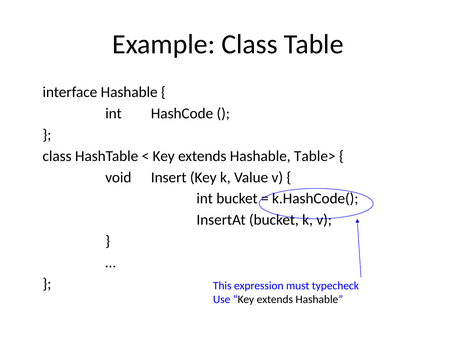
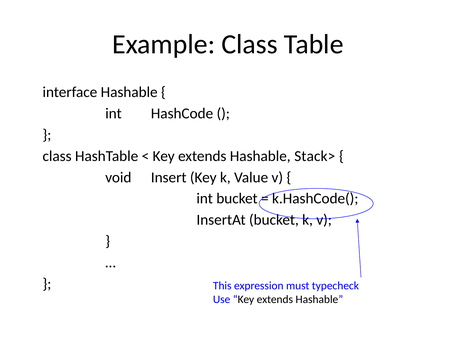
Table>: Table> -> Stack> (315, 156)
